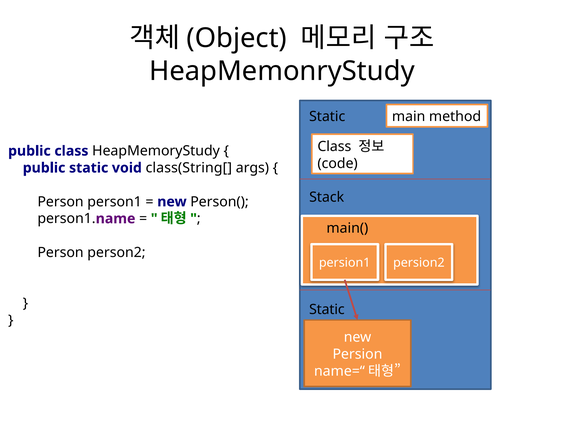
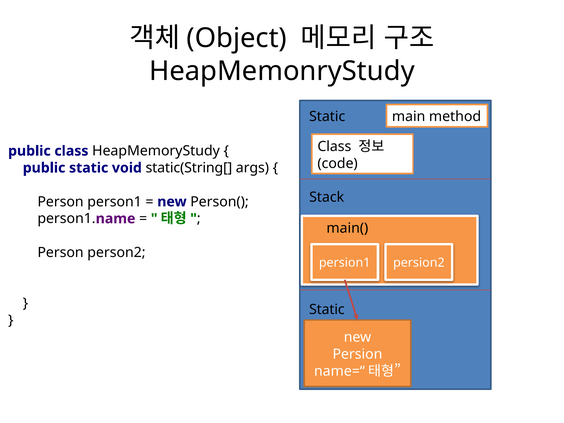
class(String[: class(String[ -> static(String[ (189, 168)
